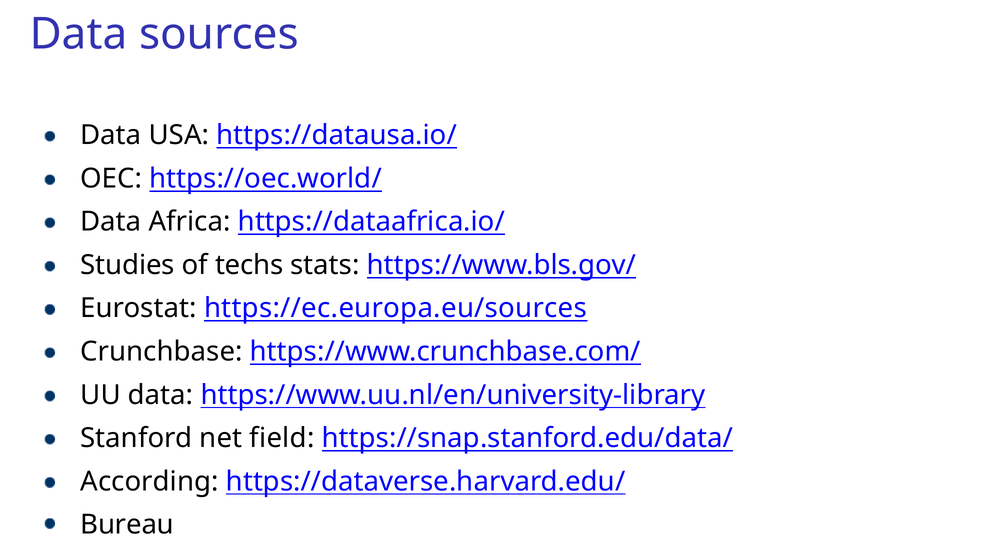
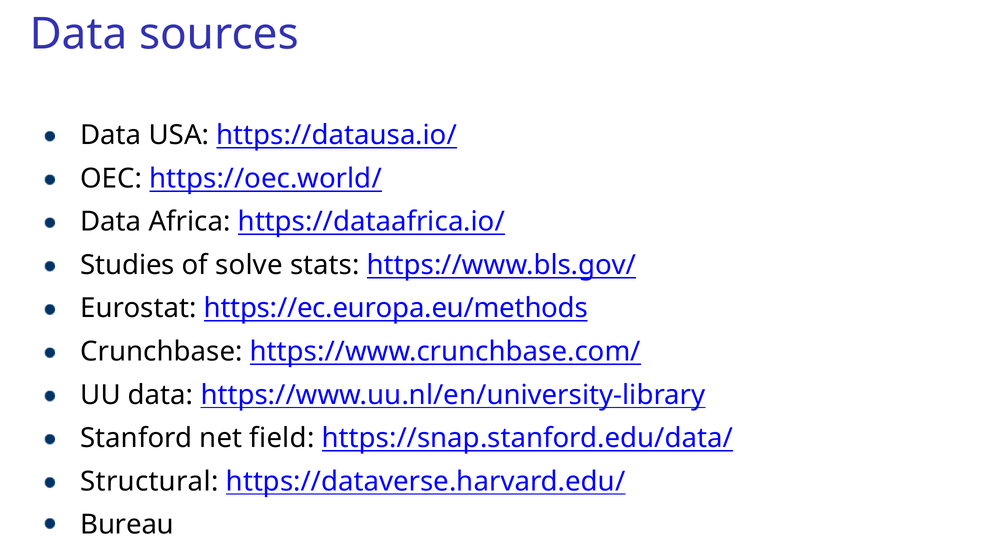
techs: techs -> solve (249, 265)
https://ec.europa.eu/sources: https://ec.europa.eu/sources -> https://ec.europa.eu/methods (396, 308)
According: According -> Structural (149, 482)
